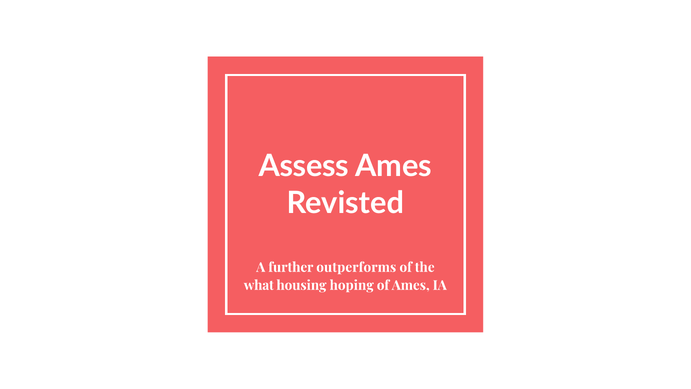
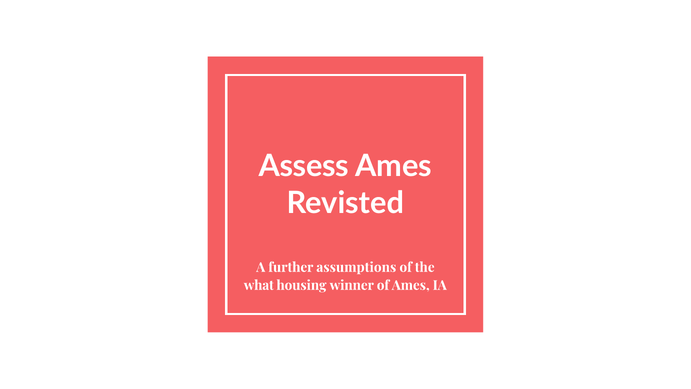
outperforms: outperforms -> assumptions (356, 267)
hoping: hoping -> winner (352, 285)
